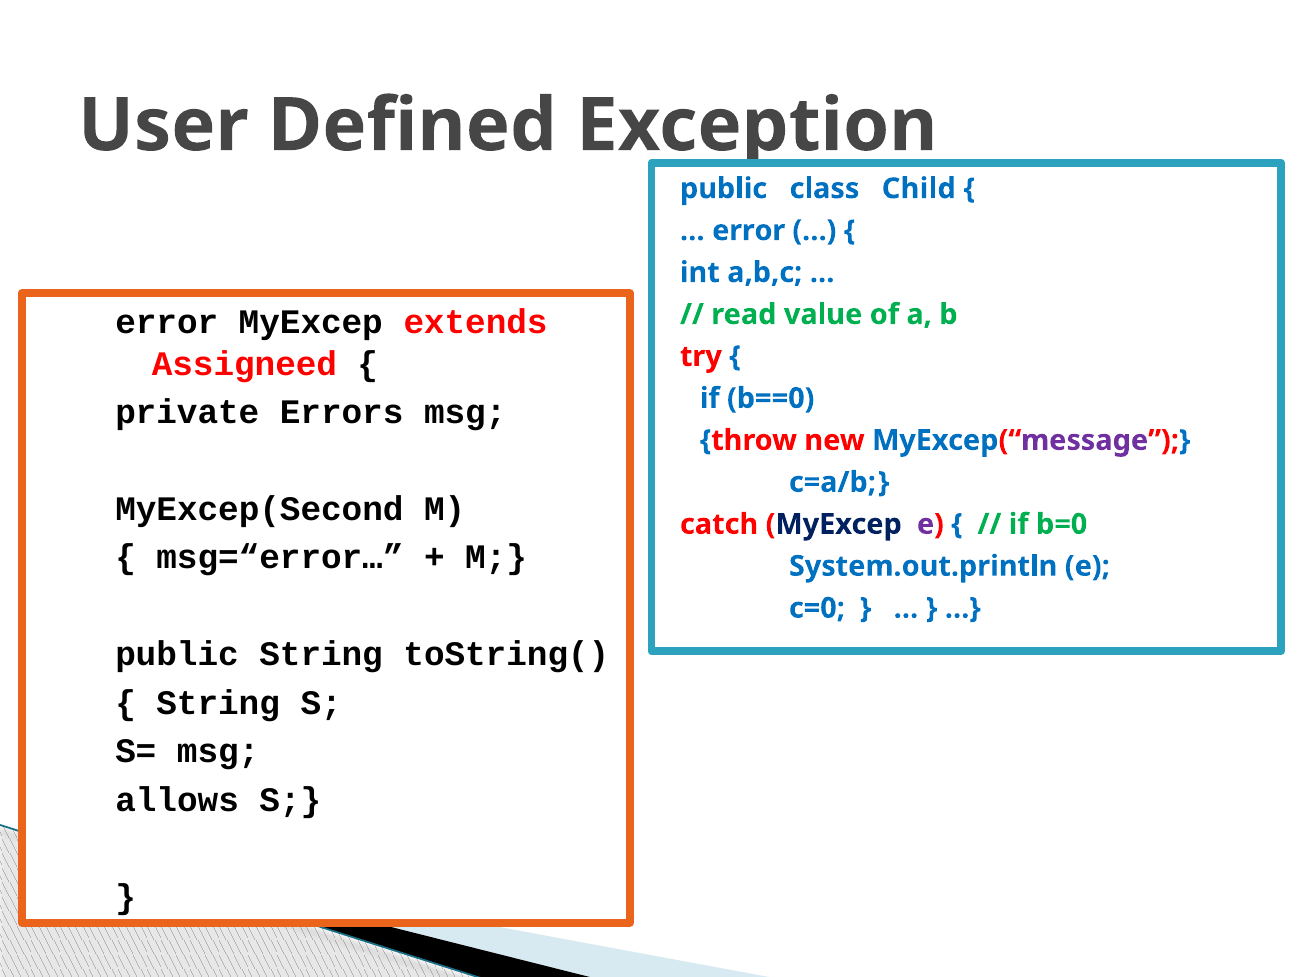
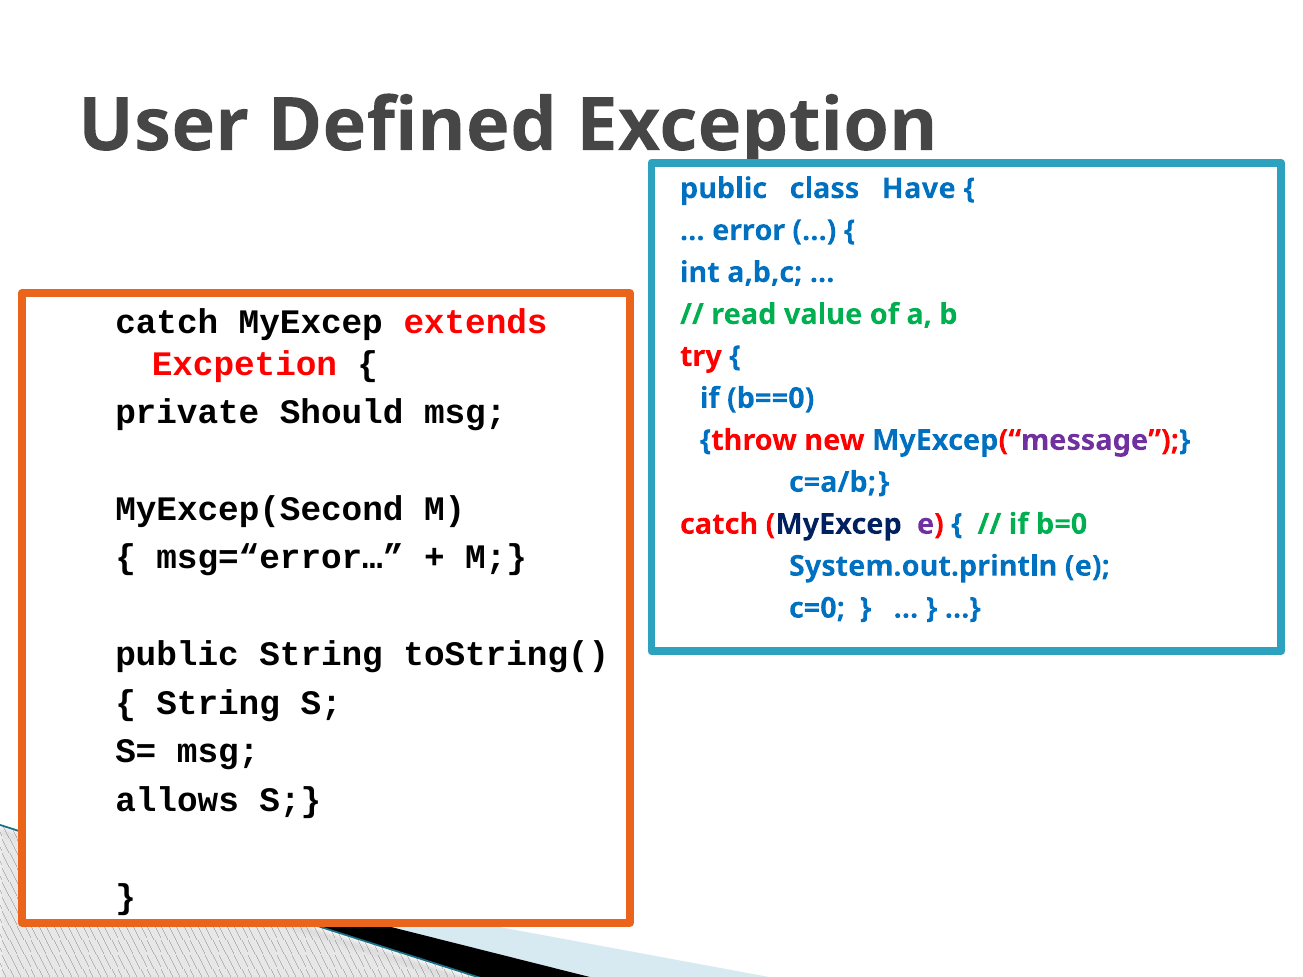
Child: Child -> Have (919, 189)
error: error -> catch (167, 323)
Assigneed: Assigneed -> Excpetion (244, 364)
Errors: Errors -> Should (342, 412)
